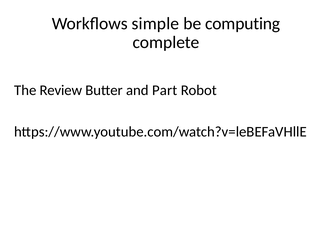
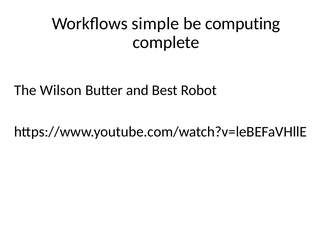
Review: Review -> Wilson (61, 90)
Part: Part -> Best (165, 90)
